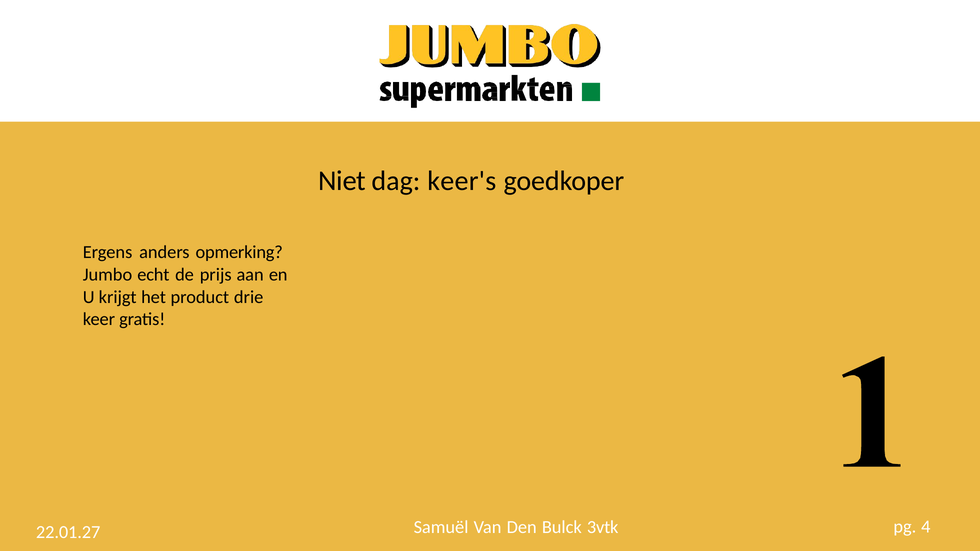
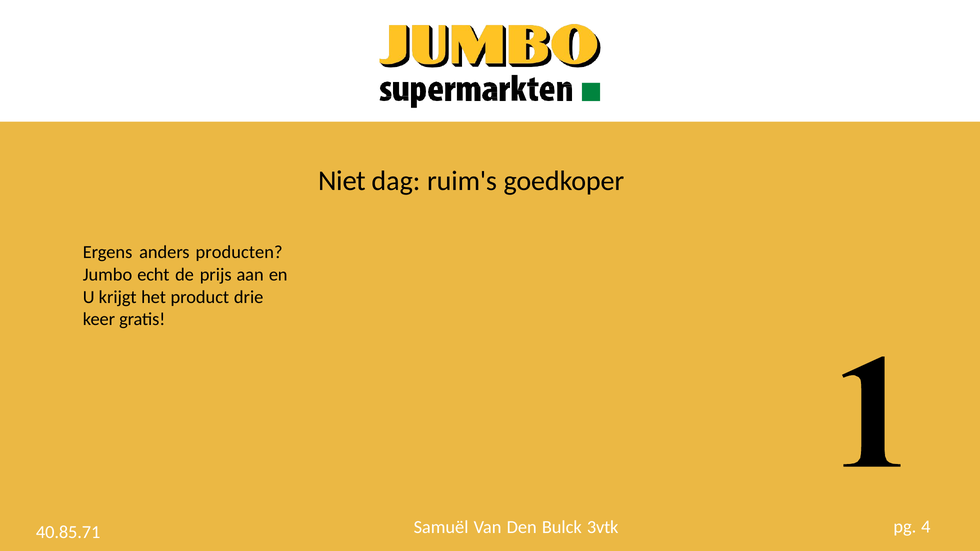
keer's: keer's -> ruim's (462, 181)
opmerking: opmerking -> producten (239, 252)
22.01.27: 22.01.27 -> 40.85.71 (68, 532)
